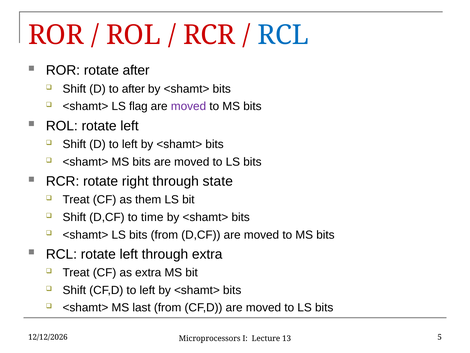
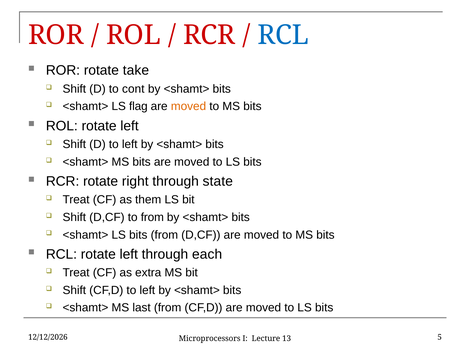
rotate after: after -> take (136, 70)
to after: after -> cont (133, 89)
moved colour: purple -> orange (189, 106)
to time: time -> from (152, 217)
through extra: extra -> each (207, 254)
